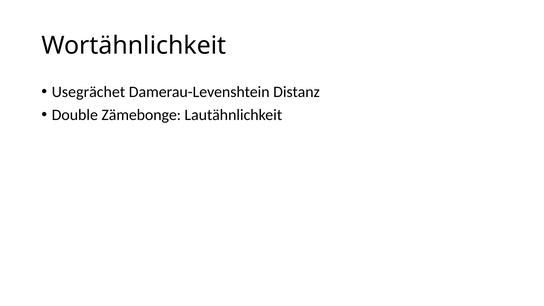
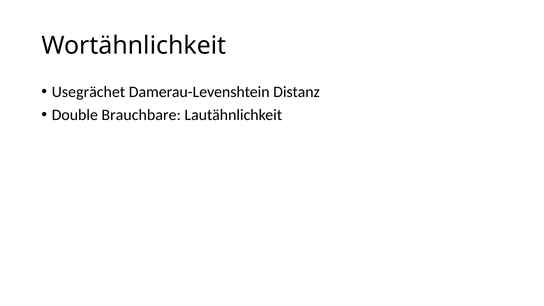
Zämebonge: Zämebonge -> Brauchbare (141, 115)
